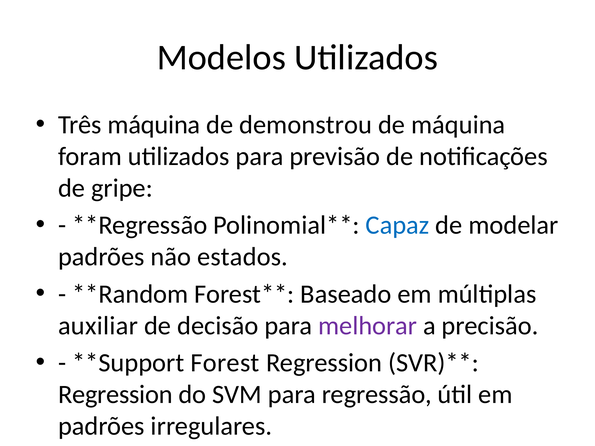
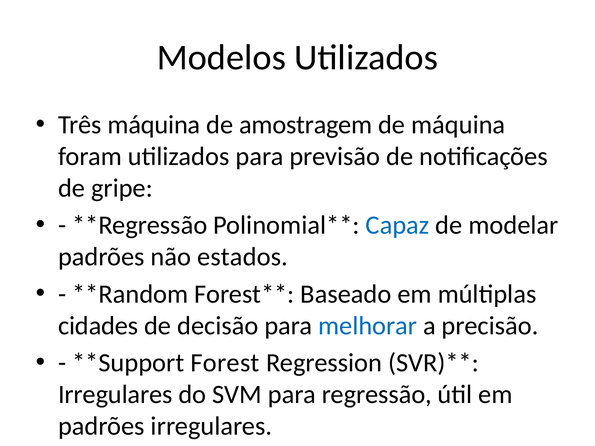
demonstrou: demonstrou -> amostragem (306, 125)
auxiliar: auxiliar -> cidades (98, 326)
melhorar colour: purple -> blue (368, 326)
Regression: Regression -> Irregulares (115, 395)
